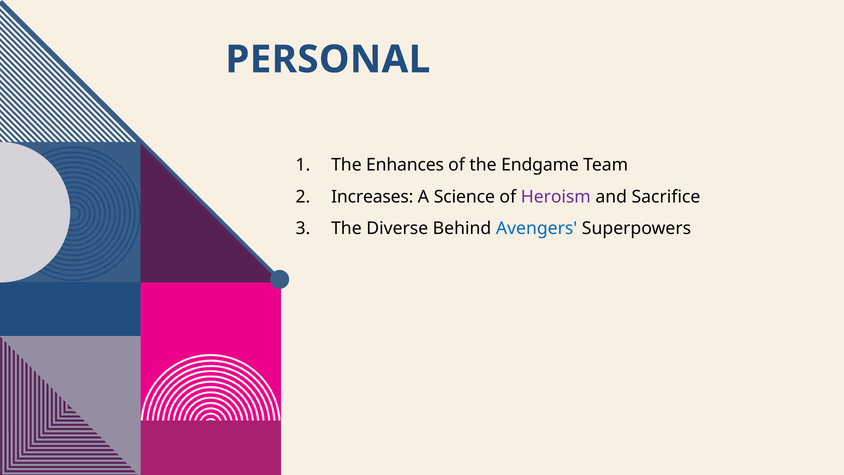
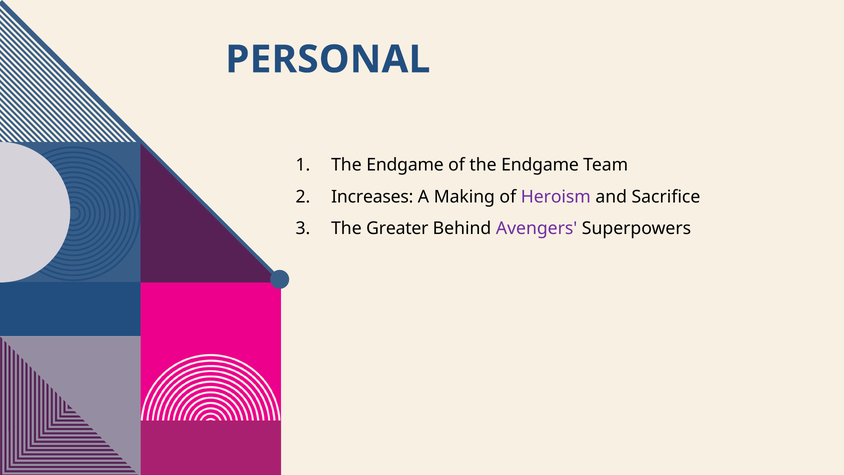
Enhances: Enhances -> Endgame (405, 165)
Science: Science -> Making (464, 197)
Diverse: Diverse -> Greater (397, 228)
Avengers colour: blue -> purple (537, 228)
